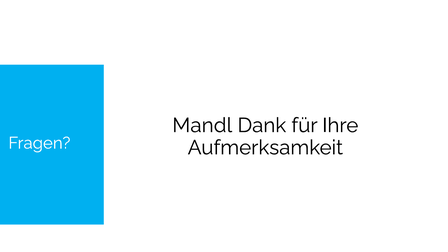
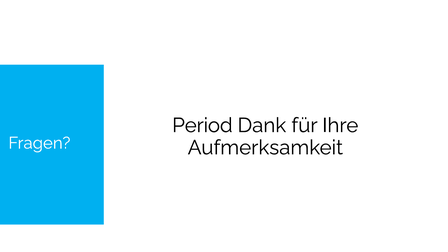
Mandl: Mandl -> Period (202, 125)
